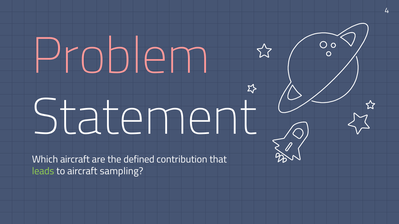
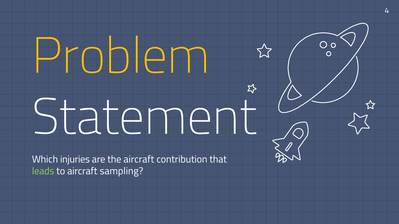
Problem colour: pink -> yellow (121, 56)
Which aircraft: aircraft -> injuries (75, 160)
the defined: defined -> aircraft (139, 160)
